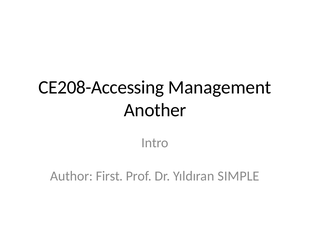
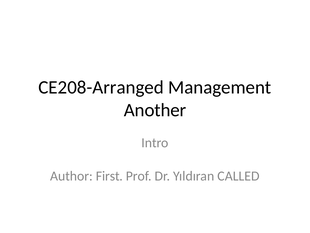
CE208-Accessing: CE208-Accessing -> CE208-Arranged (101, 87)
SIMPLE: SIMPLE -> CALLED (239, 176)
